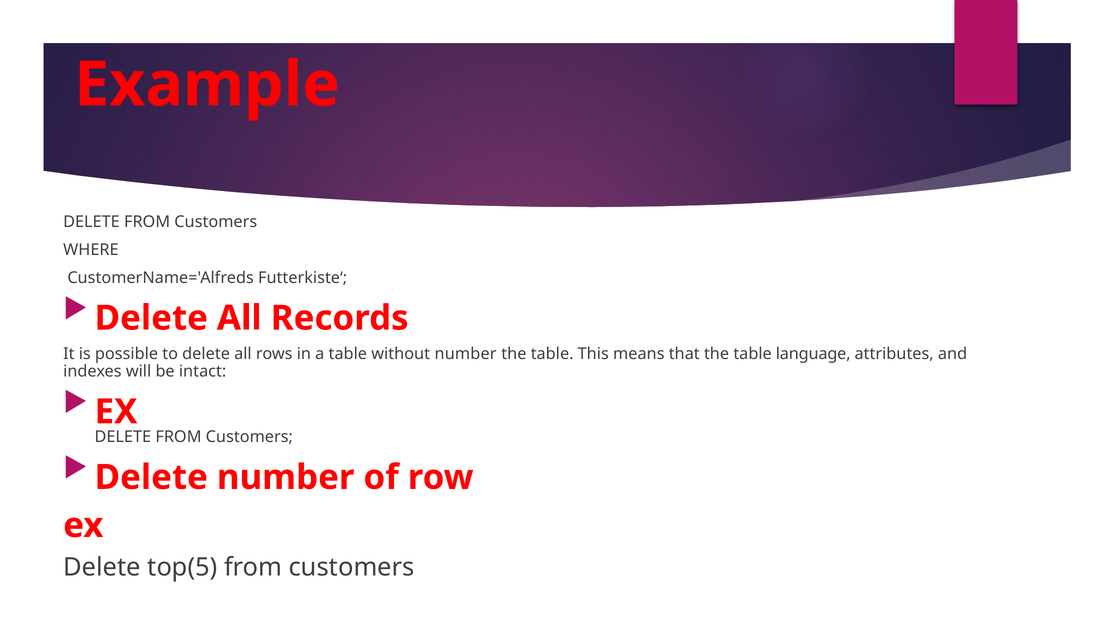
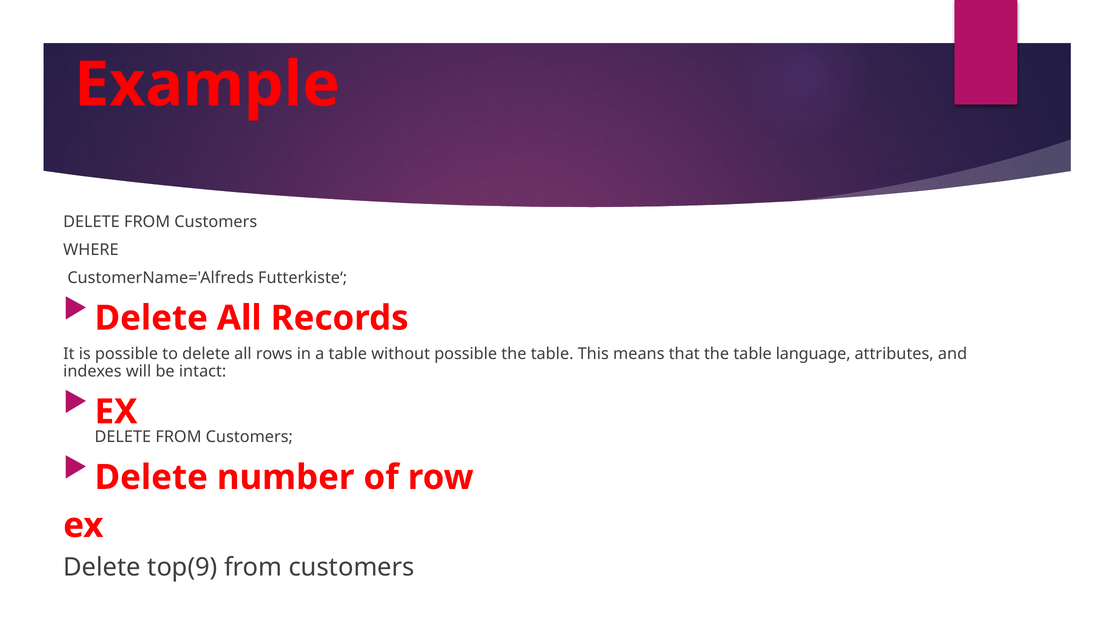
without number: number -> possible (466, 354)
top(5: top(5 -> top(9 (182, 567)
